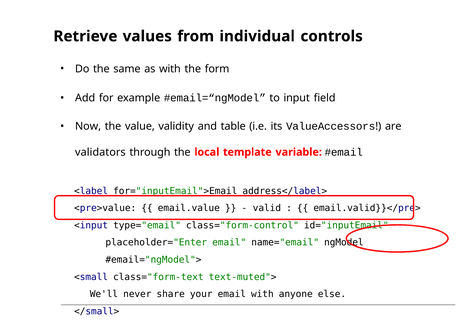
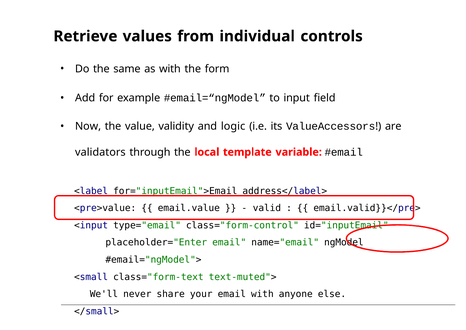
table: table -> logic (233, 126)
